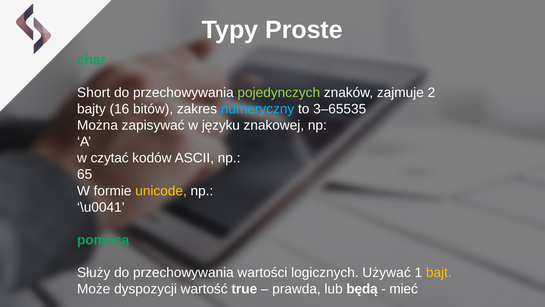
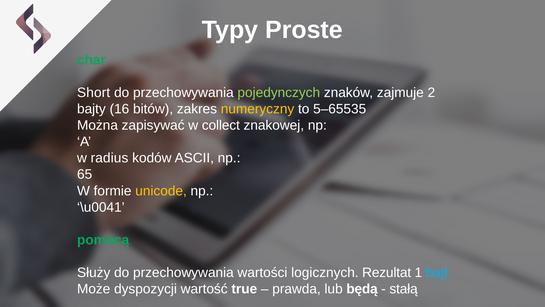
numeryczny colour: light blue -> yellow (258, 109)
3–65535: 3–65535 -> 5–65535 (340, 109)
języku: języku -> collect (221, 125)
czytać: czytać -> radius (109, 158)
Używać: Używać -> Rezultat (387, 272)
bajt colour: yellow -> light blue (439, 272)
mieć: mieć -> stałą (404, 289)
